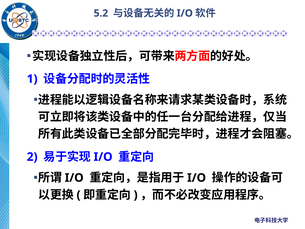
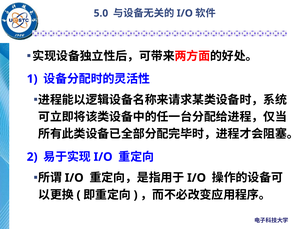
5.2: 5.2 -> 5.0 (101, 13)
